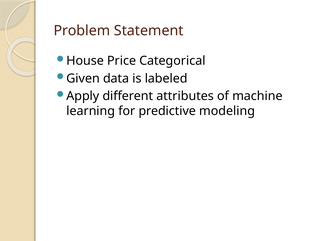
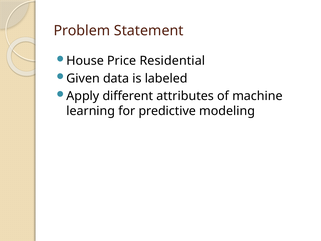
Categorical: Categorical -> Residential (172, 61)
